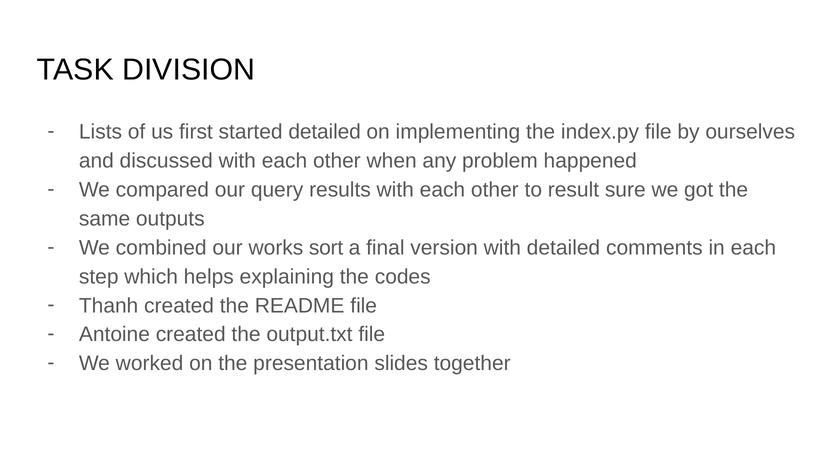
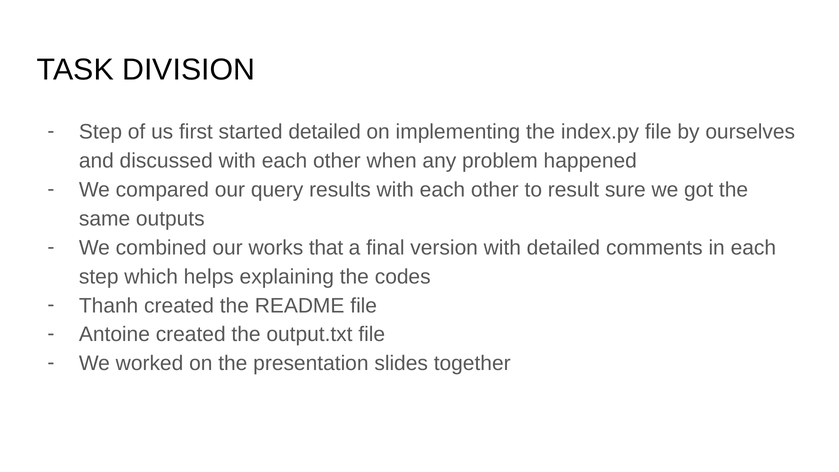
Lists: Lists -> Step (100, 132)
sort: sort -> that (326, 248)
